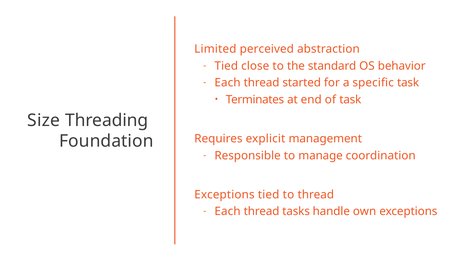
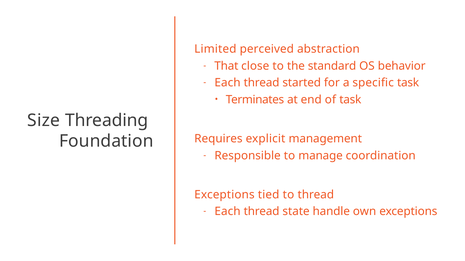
Tied: Tied -> That (226, 66)
tasks: tasks -> state (296, 212)
